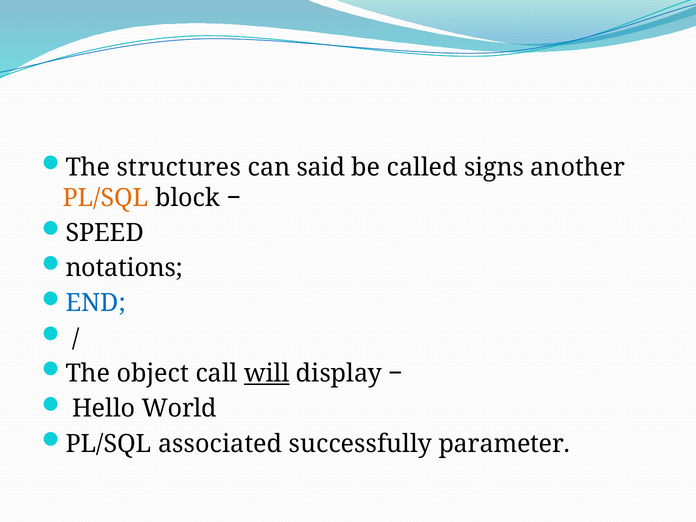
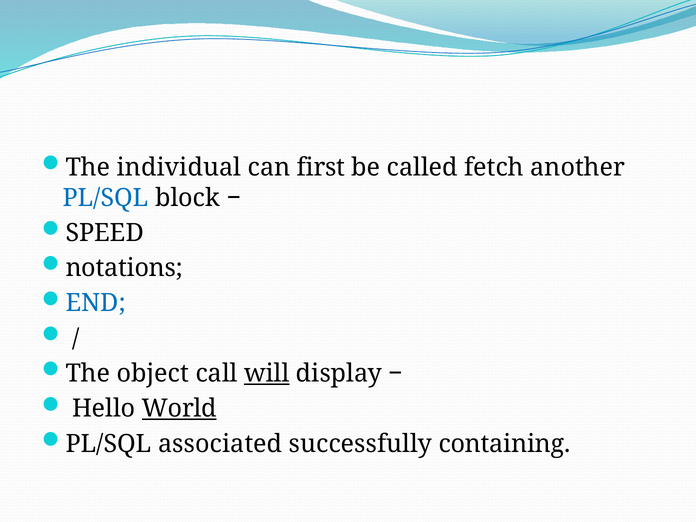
structures: structures -> individual (179, 168)
said: said -> first (321, 168)
signs: signs -> fetch (494, 168)
PL/SQL colour: orange -> blue (106, 198)
World underline: none -> present (179, 409)
parameter: parameter -> containing (504, 444)
